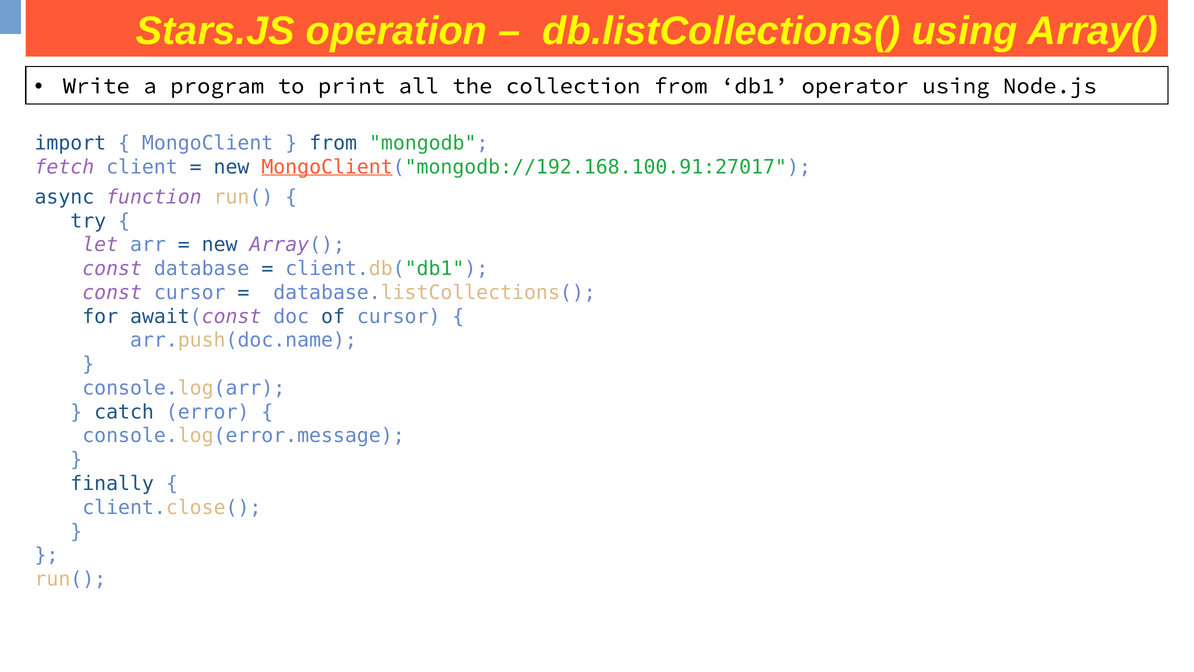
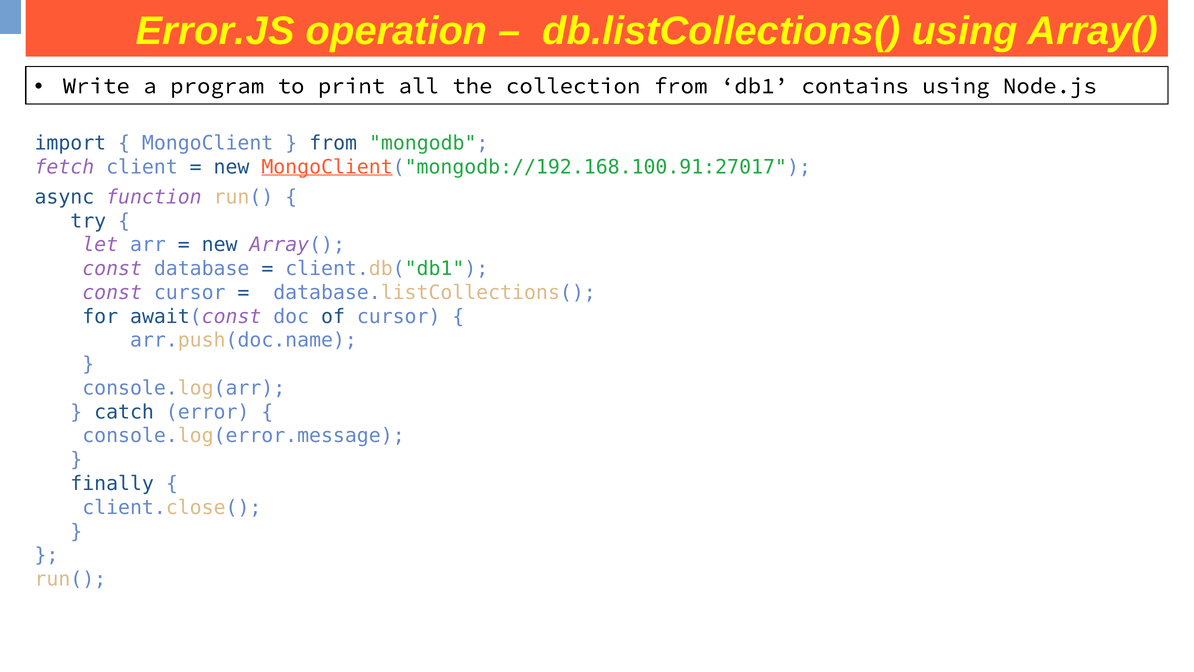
Stars.JS: Stars.JS -> Error.JS (215, 31)
operator: operator -> contains (855, 86)
